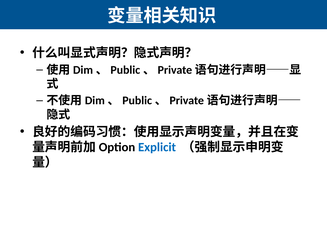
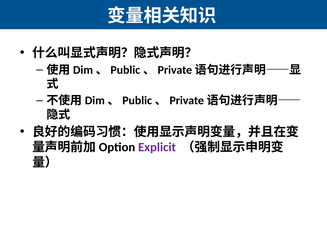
Explicit colour: blue -> purple (157, 147)
